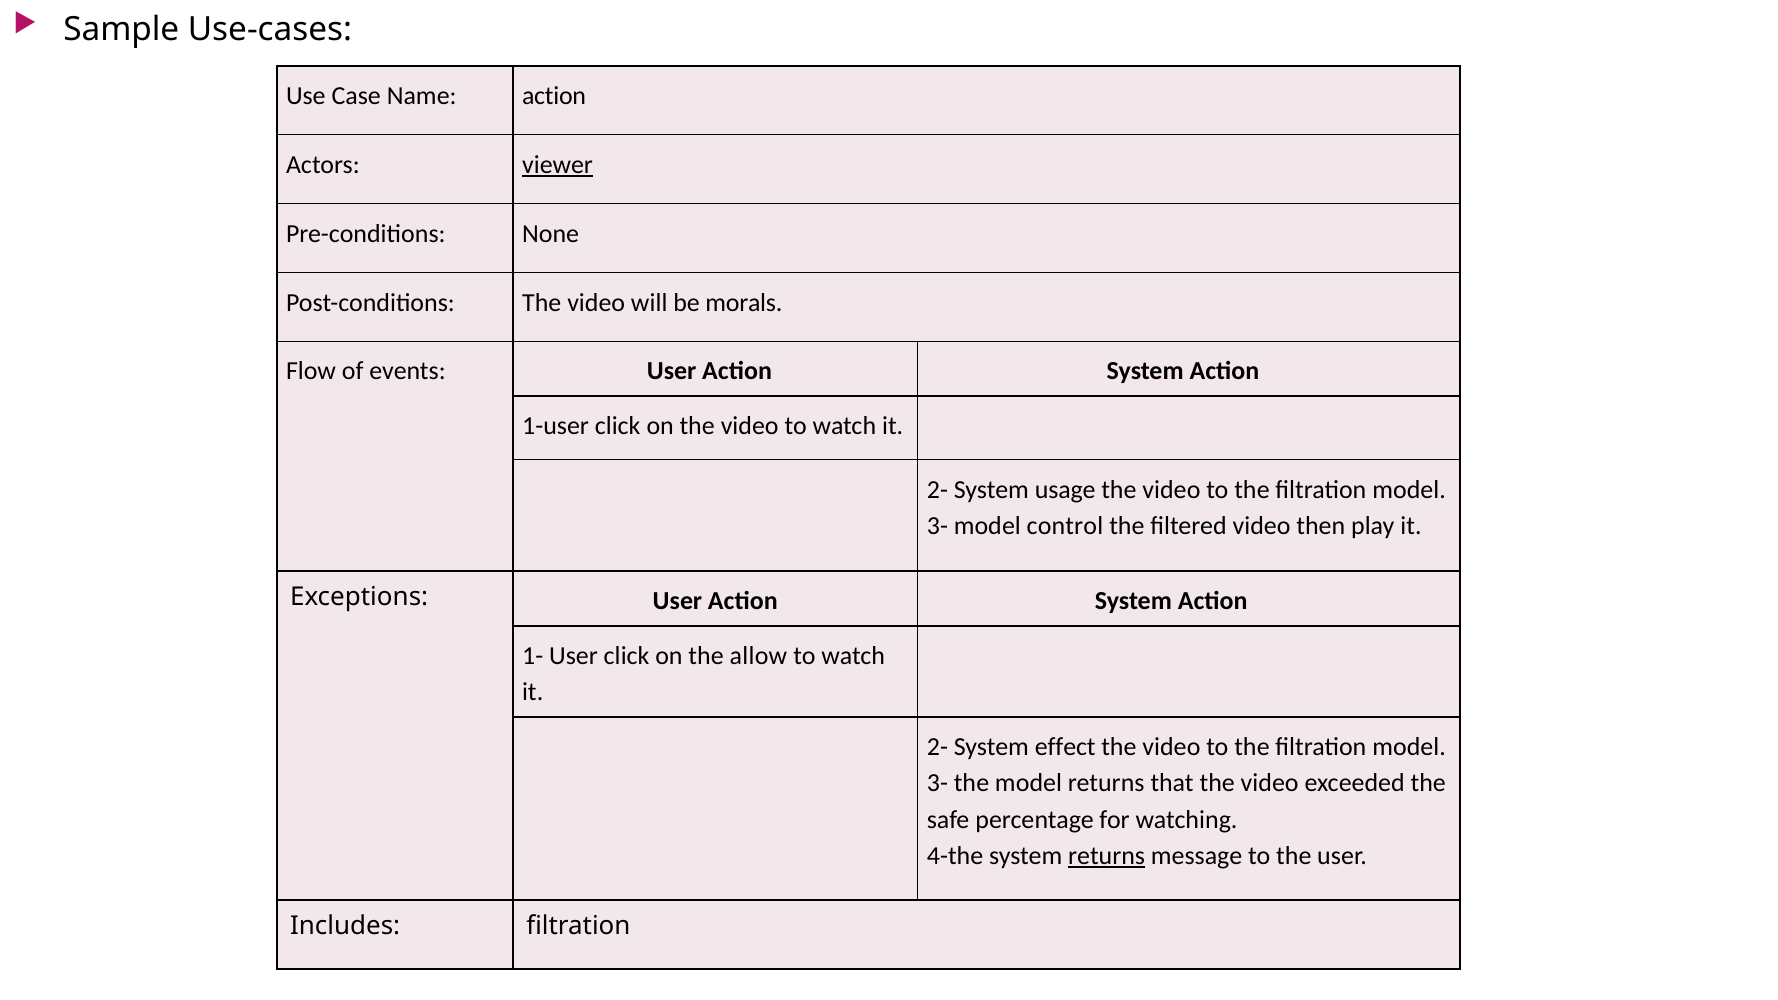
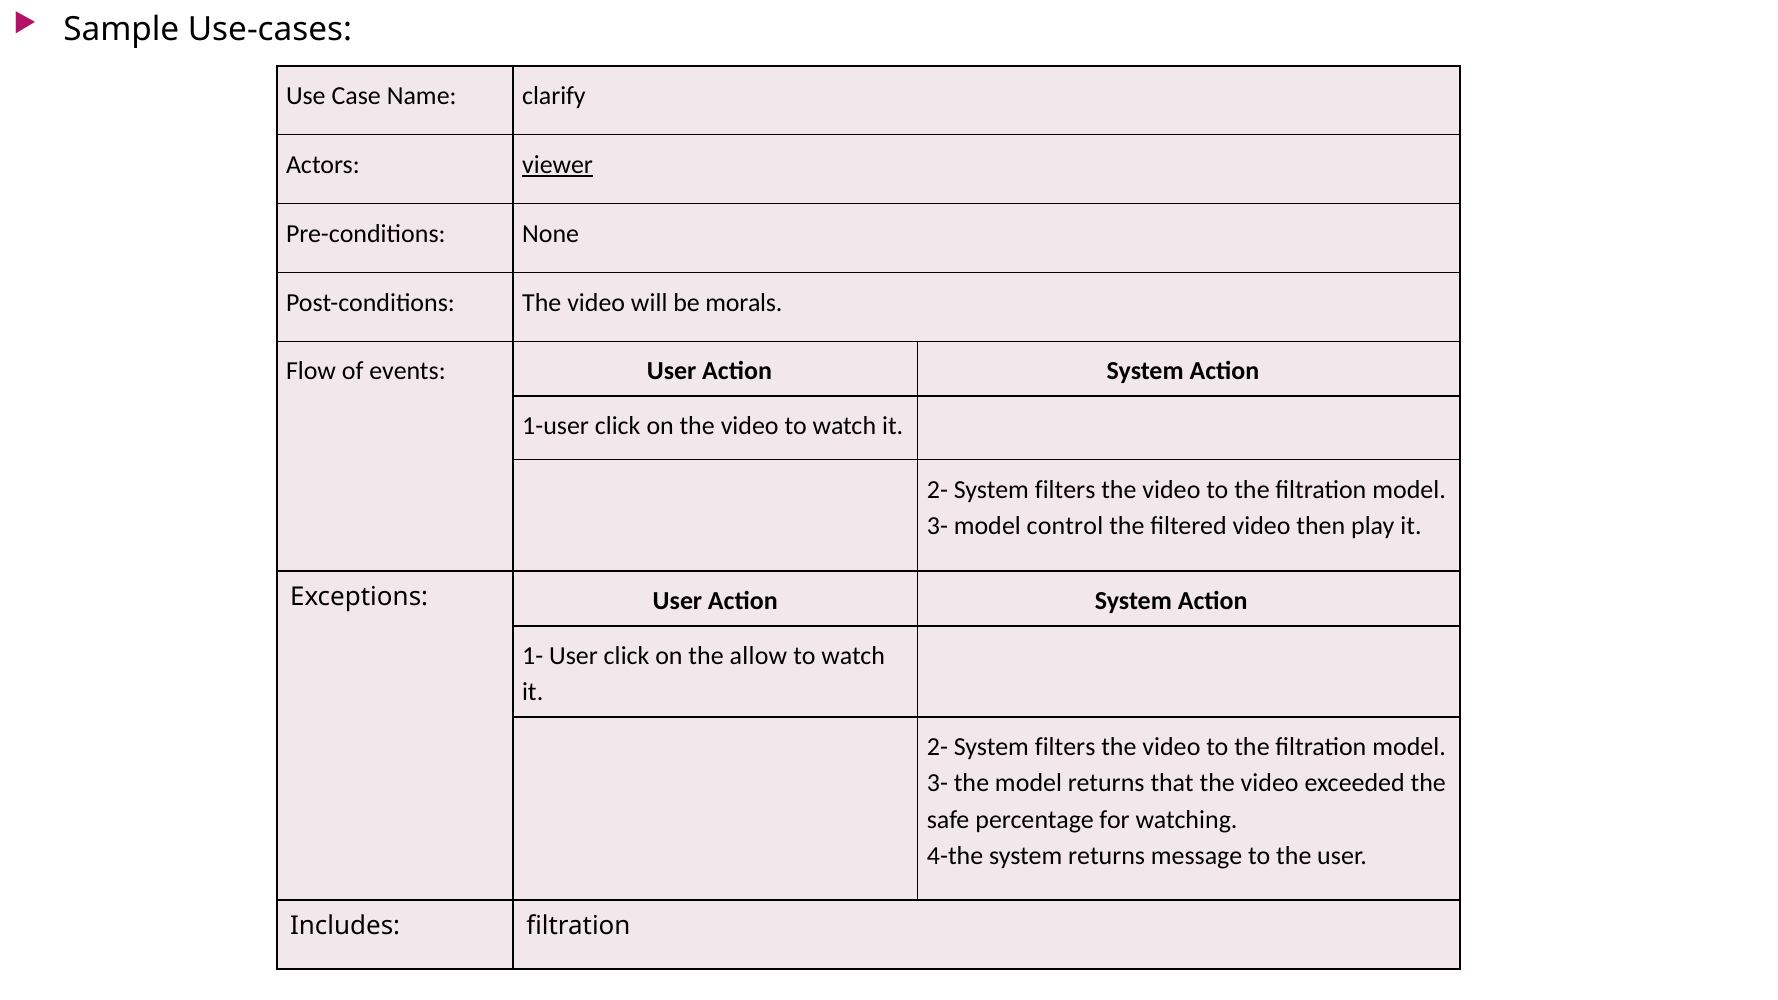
Name action: action -> clarify (554, 96)
usage: usage -> filters (1065, 490)
effect: effect -> filters (1065, 747)
returns underline: present -> none (1107, 856)
